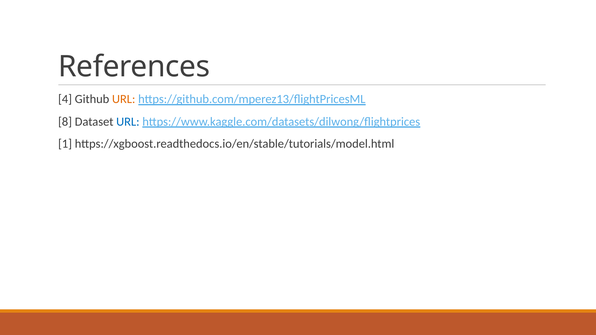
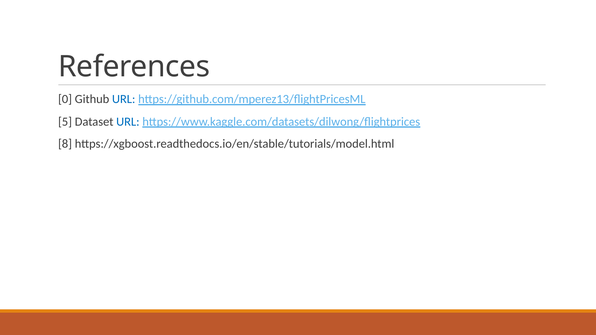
4: 4 -> 0 (65, 99)
URL colour: orange -> blue (124, 99)
8: 8 -> 5 (65, 122)
1: 1 -> 8 (65, 144)
